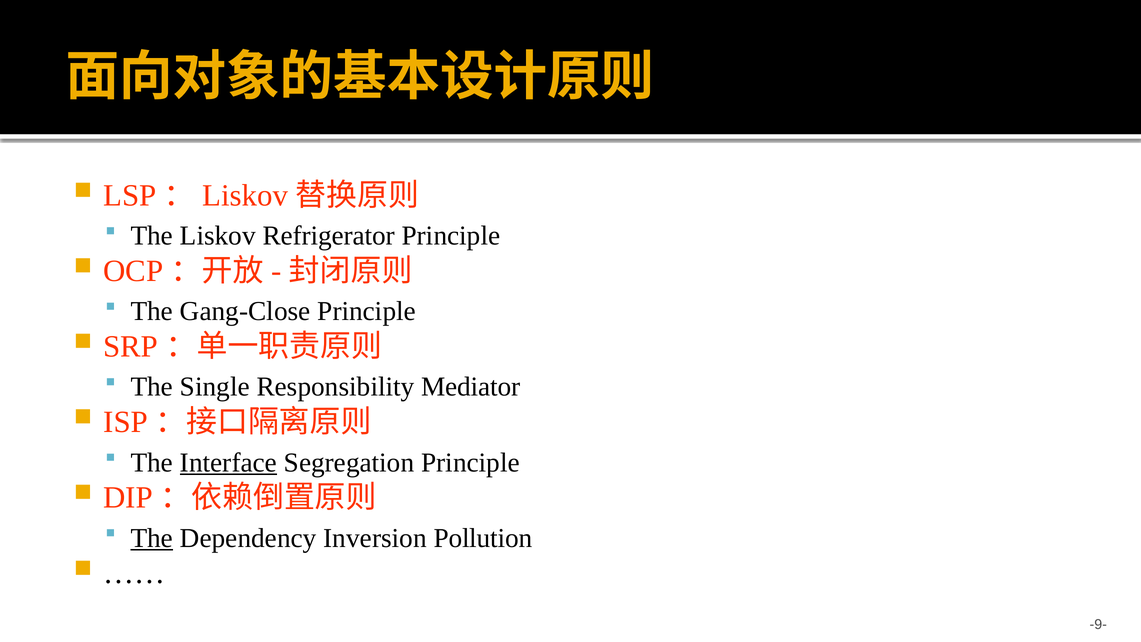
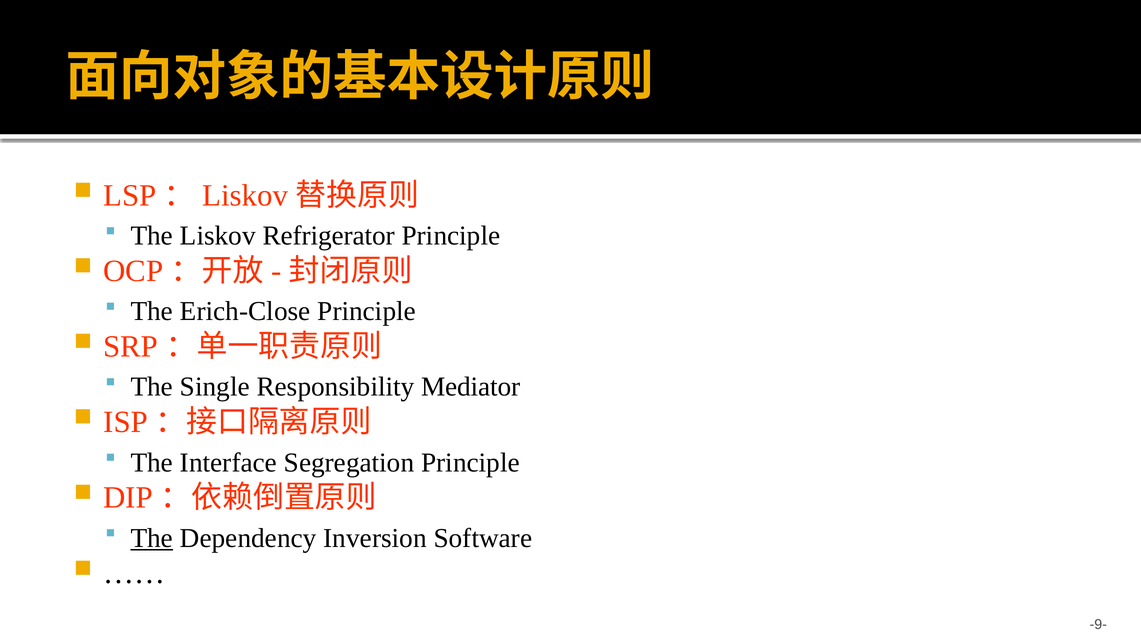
Gang-Close: Gang-Close -> Erich-Close (245, 311)
Interface underline: present -> none (228, 462)
Pollution: Pollution -> Software (483, 538)
